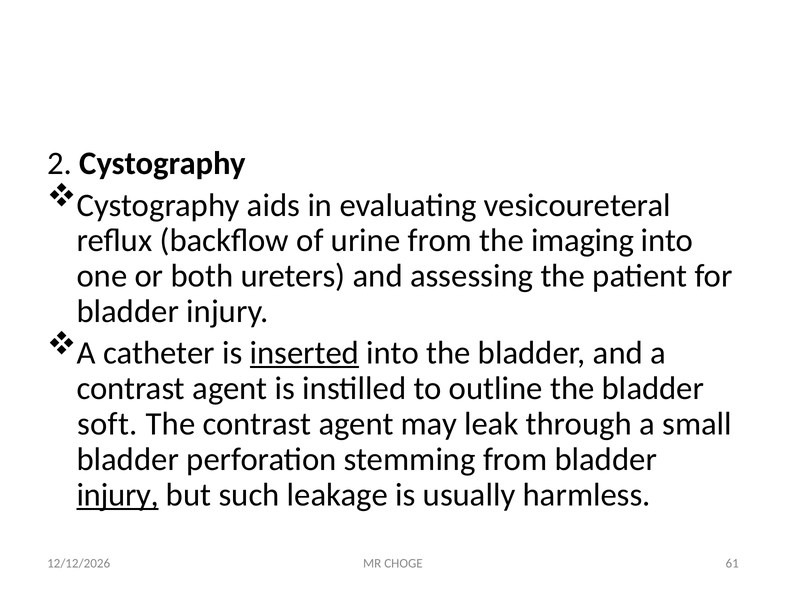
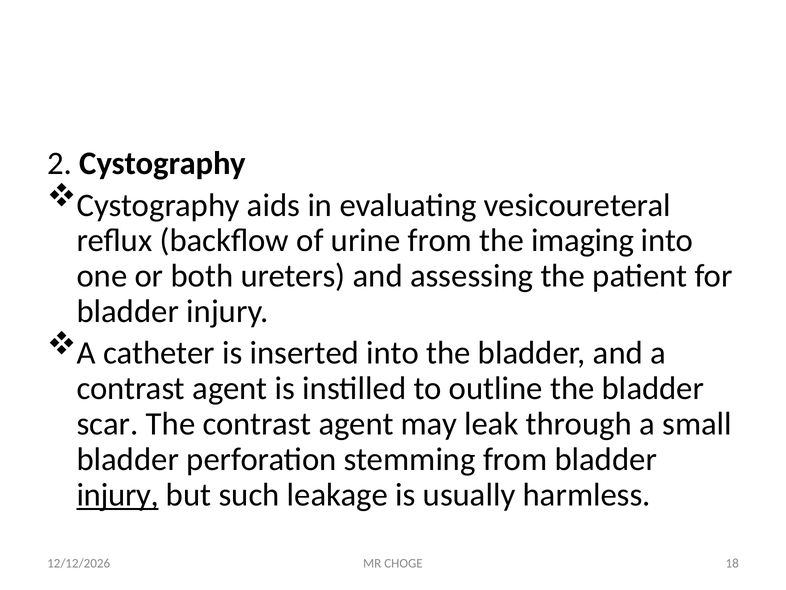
inserted underline: present -> none (304, 353)
soft: soft -> scar (108, 424)
61: 61 -> 18 (732, 563)
